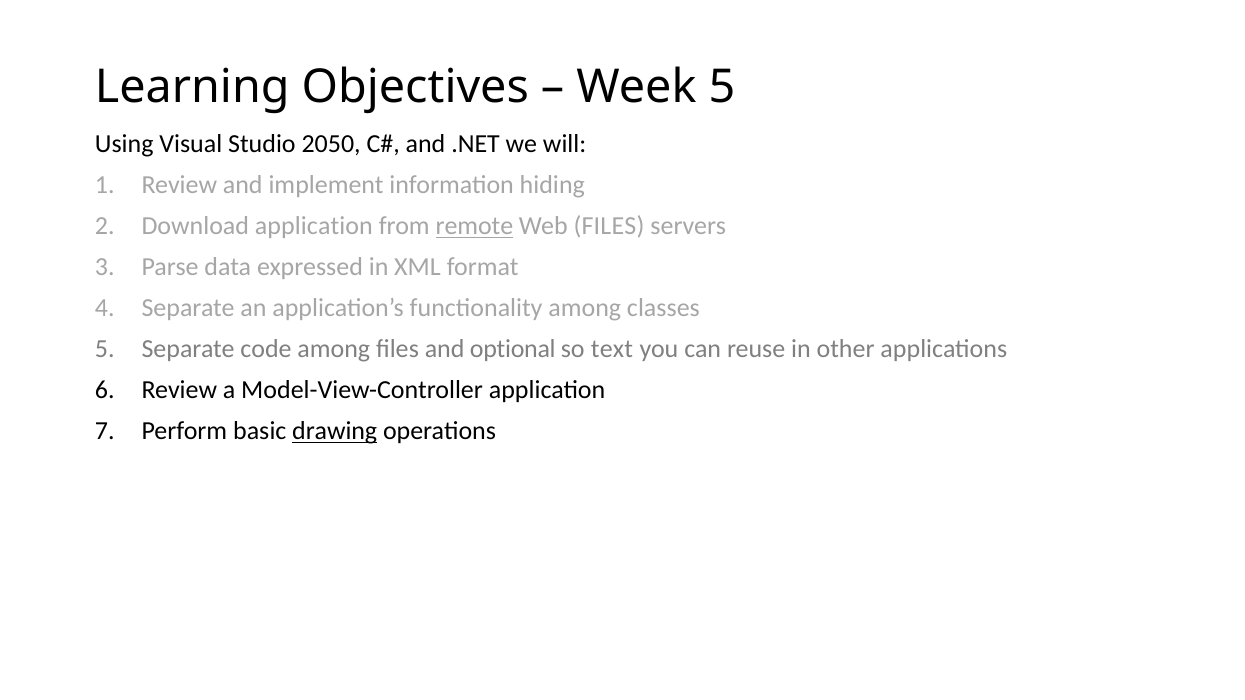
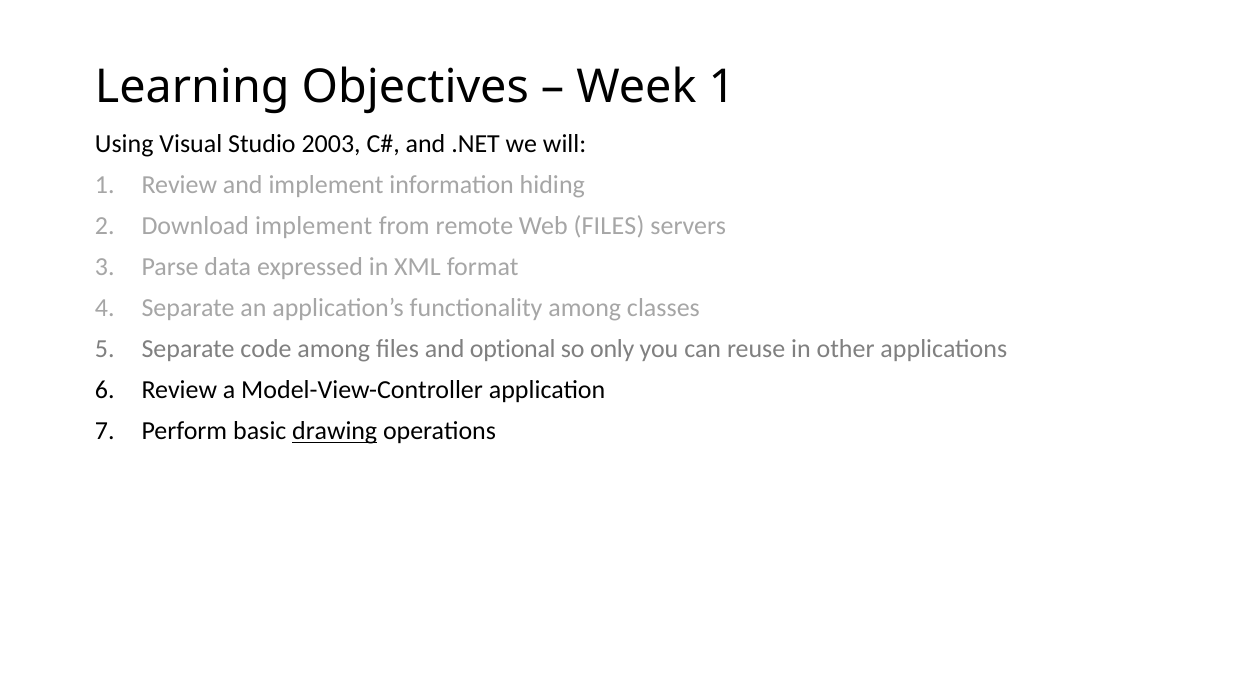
Week 5: 5 -> 1 (722, 87)
2050: 2050 -> 2003 (331, 144)
Download application: application -> implement (314, 226)
remote underline: present -> none (474, 226)
text: text -> only (612, 349)
